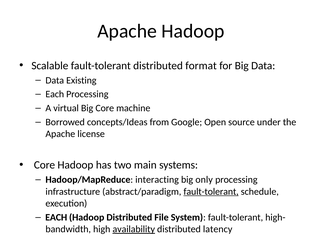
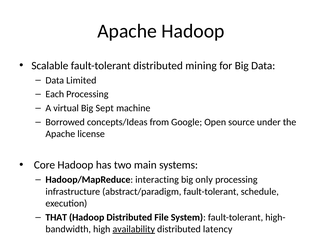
format: format -> mining (201, 65)
Existing: Existing -> Limited (81, 80)
Big Core: Core -> Sept (105, 108)
fault-tolerant underline: present -> none (211, 191)
EACH: EACH -> THAT (56, 217)
